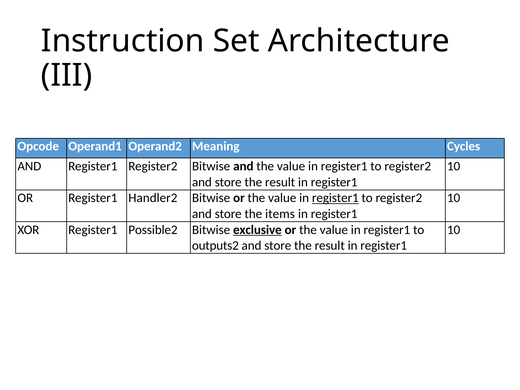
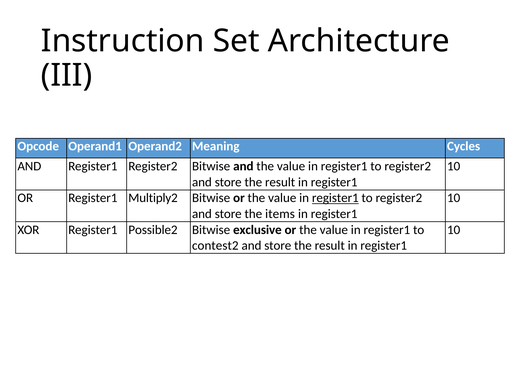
Handler2: Handler2 -> Multiply2 (153, 198)
exclusive underline: present -> none (257, 230)
outputs2: outputs2 -> contest2 (215, 246)
